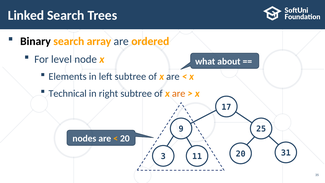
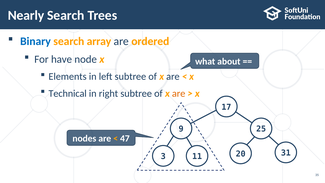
Linked: Linked -> Nearly (26, 15)
Binary colour: black -> blue (35, 41)
level: level -> have (62, 59)
20: 20 -> 47 (125, 138)
